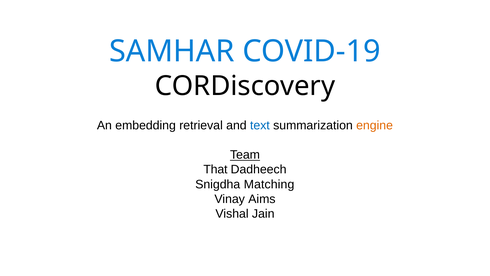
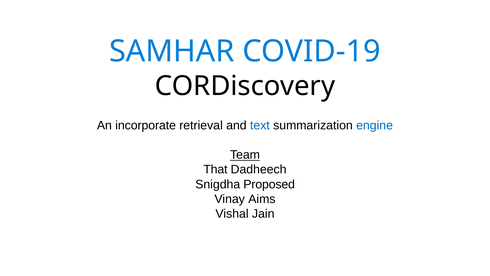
embedding: embedding -> incorporate (146, 125)
engine colour: orange -> blue (375, 125)
Matching: Matching -> Proposed (269, 184)
